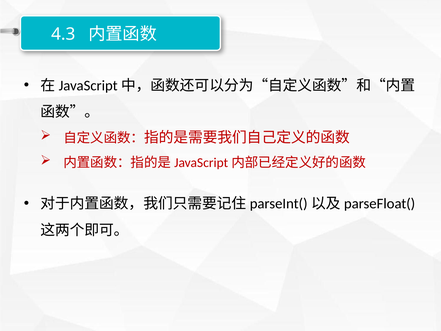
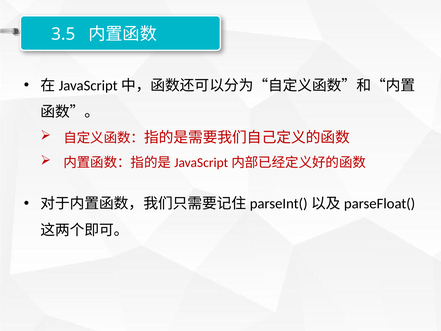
4.3: 4.3 -> 3.5 (63, 34)
